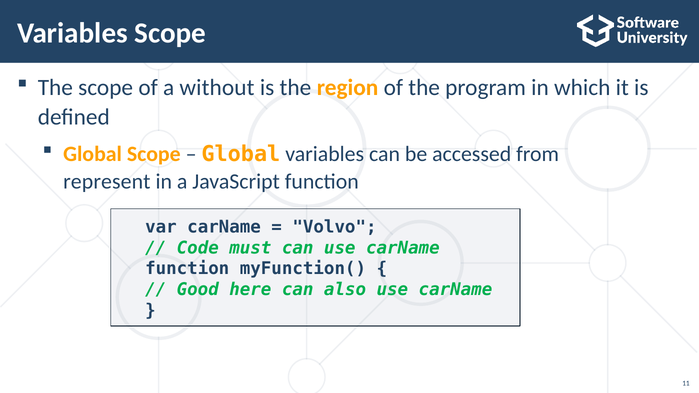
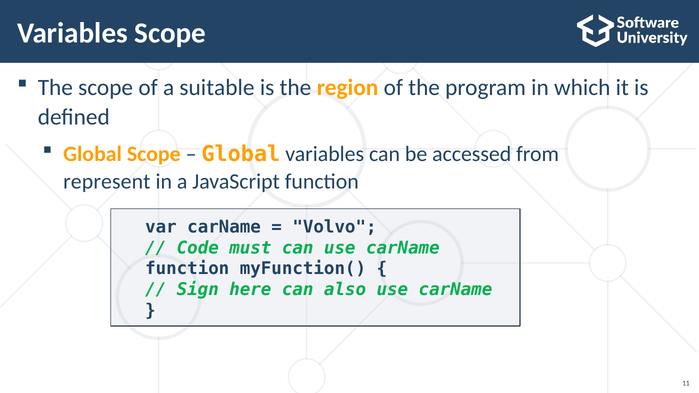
without: without -> suitable (217, 88)
Good: Good -> Sign (198, 290)
